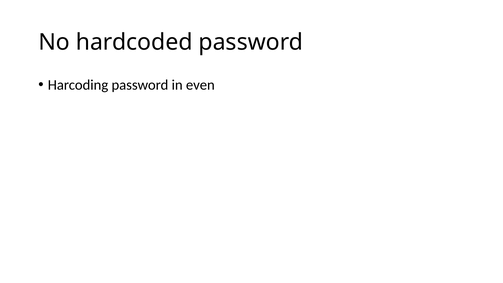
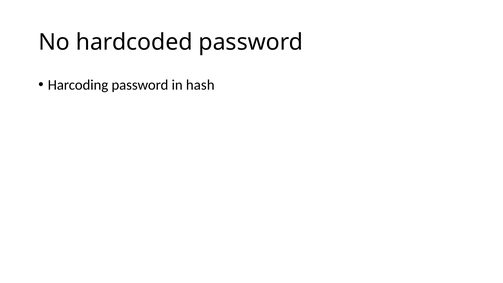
even: even -> hash (200, 85)
